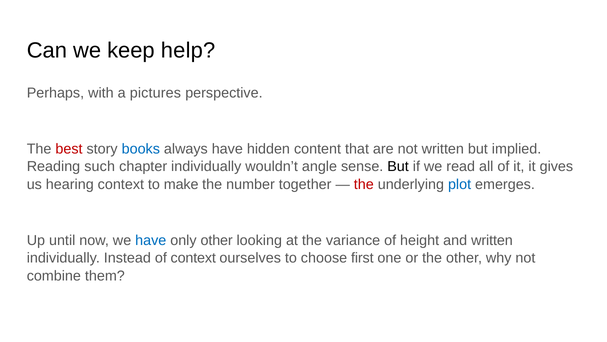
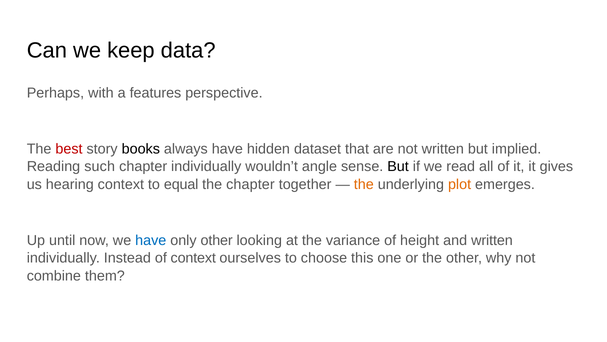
help: help -> data (188, 50)
pictures: pictures -> features (155, 93)
books colour: blue -> black (141, 149)
content: content -> dataset (318, 149)
make: make -> equal (181, 184)
the number: number -> chapter (250, 184)
the colour: red -> orange (364, 184)
plot colour: blue -> orange (460, 184)
first: first -> this (362, 258)
